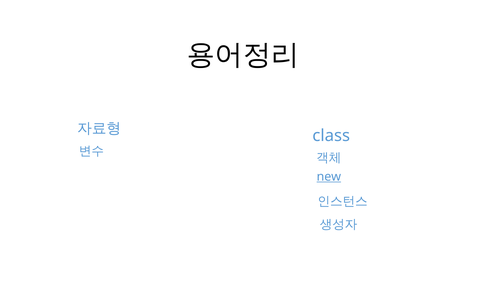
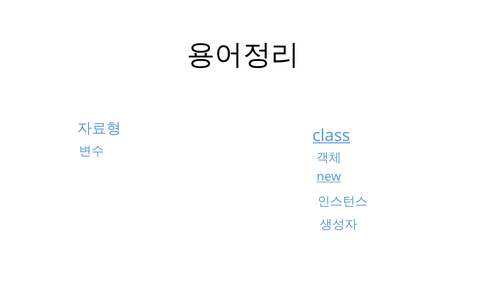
class underline: none -> present (331, 136)
